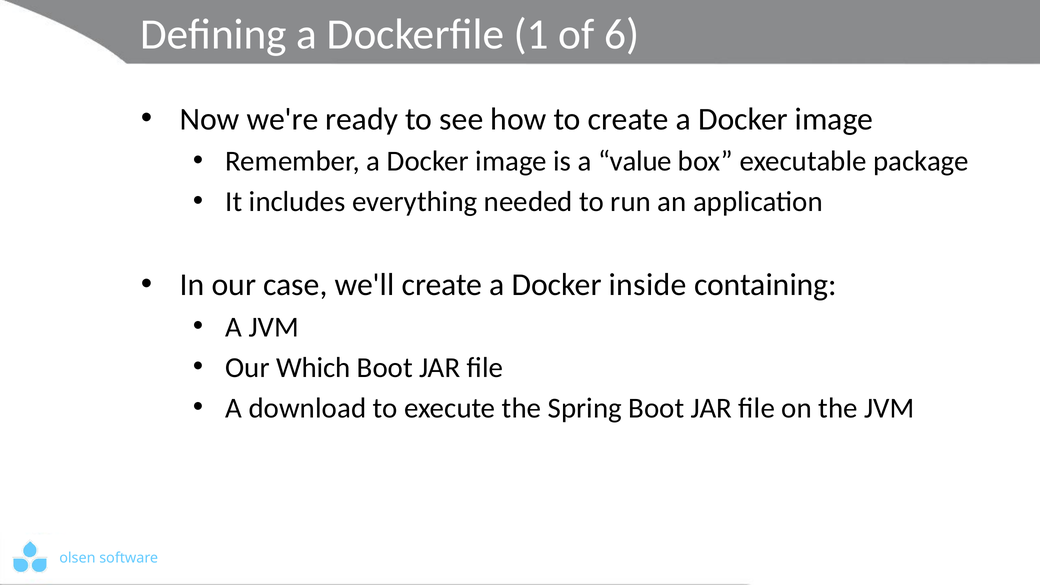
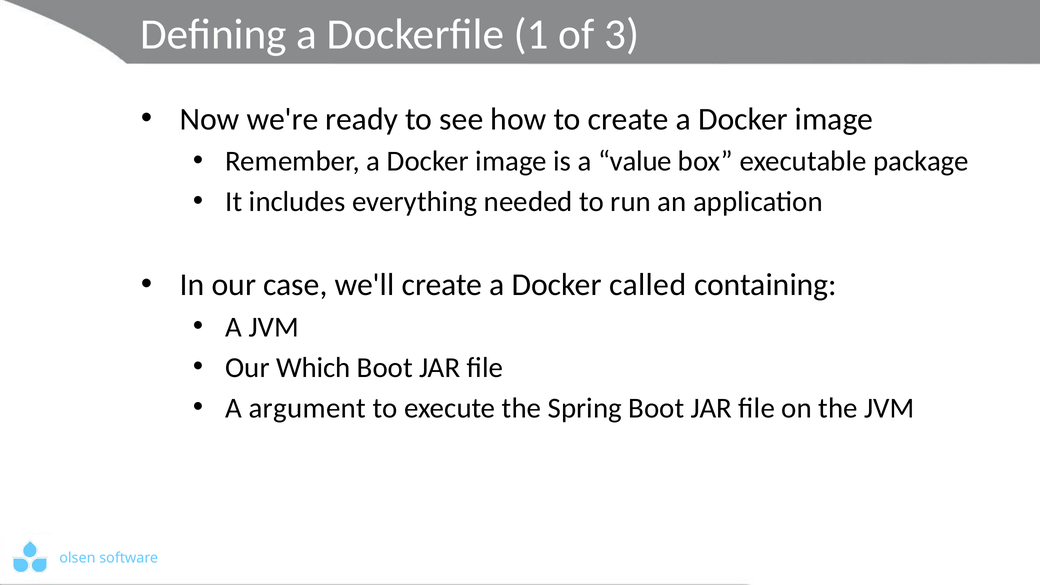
6: 6 -> 3 (622, 35)
inside: inside -> called (648, 285)
download: download -> argument (307, 408)
